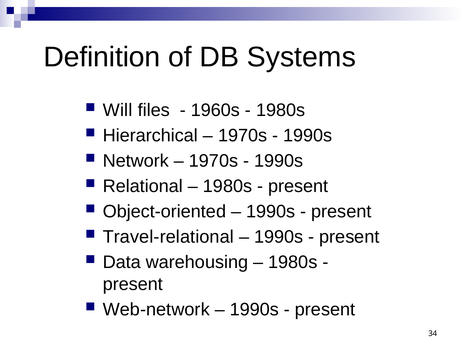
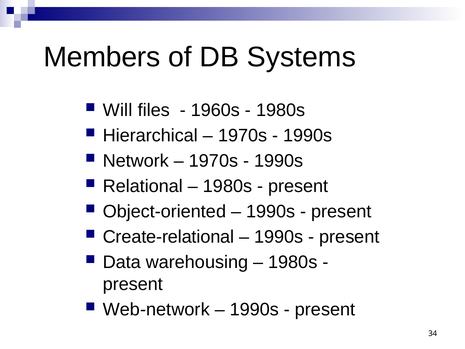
Definition: Definition -> Members (102, 57)
Travel-relational: Travel-relational -> Create-relational (168, 237)
